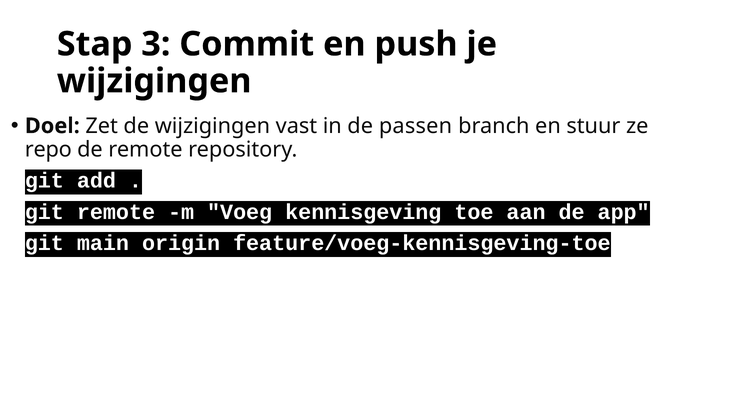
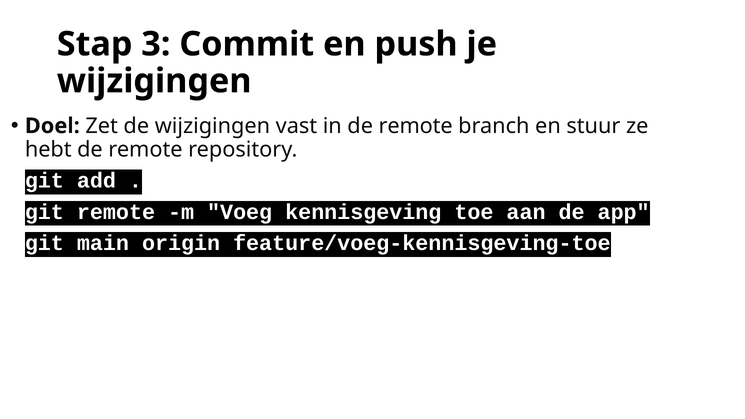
in de passen: passen -> remote (416, 126)
repo: repo -> hebt (48, 149)
